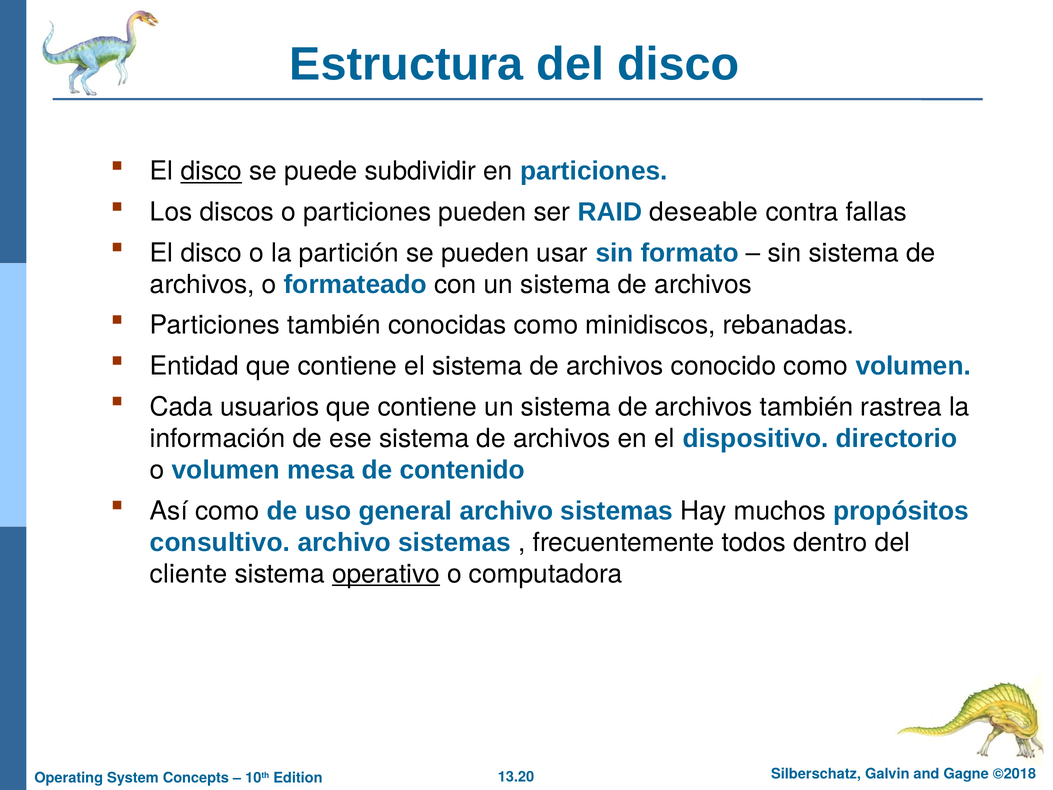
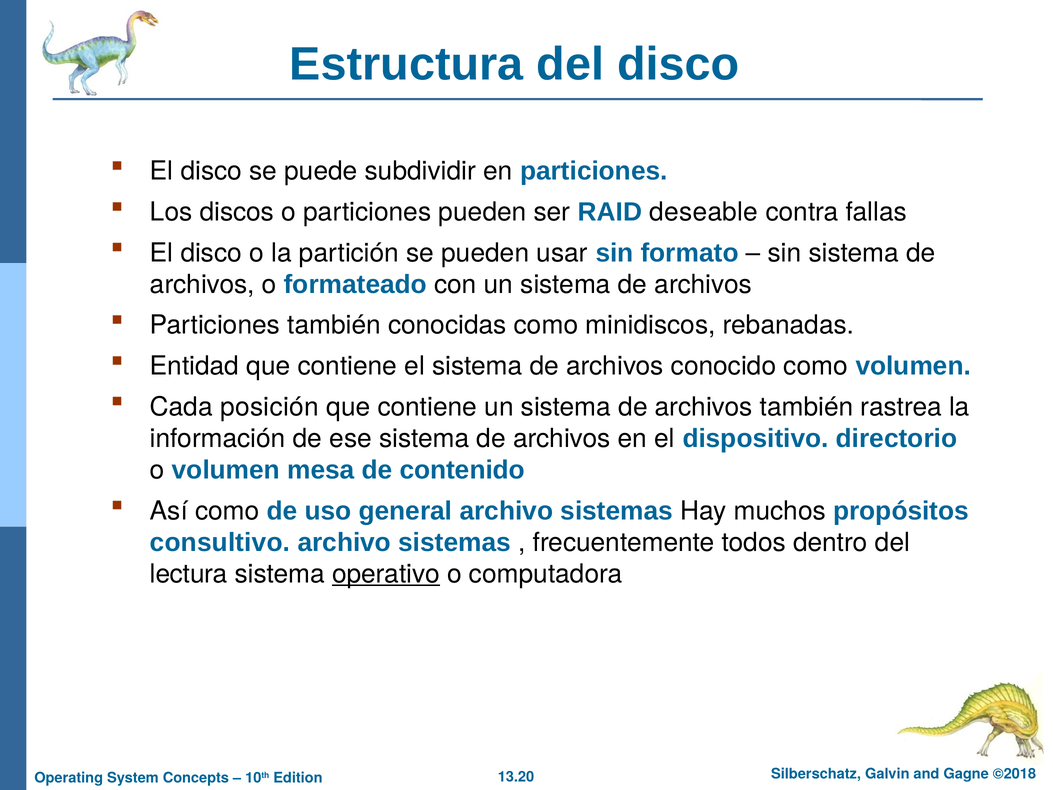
disco underline: present -> none (211, 171)
usuarios: usuarios -> posición (269, 407)
cliente: cliente -> lectura (189, 574)
